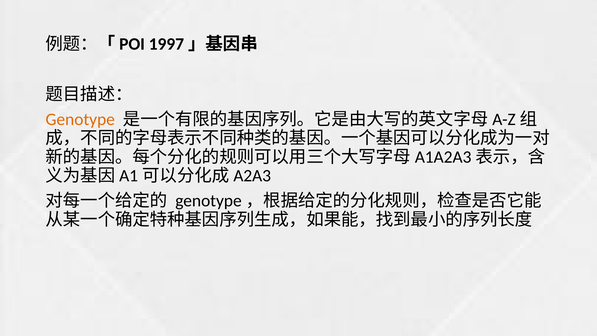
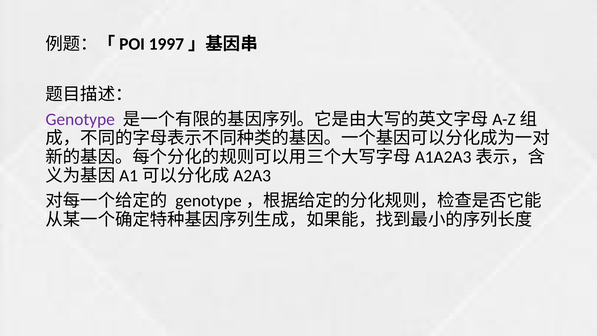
Genotype colour: orange -> purple (80, 119)
